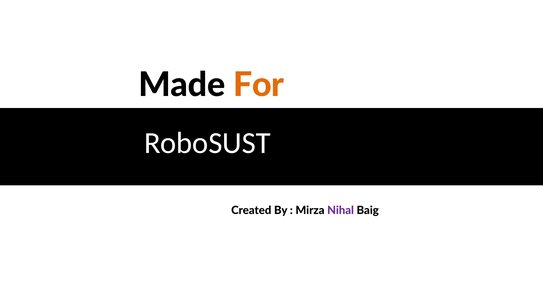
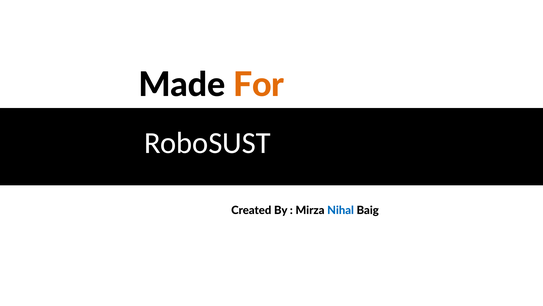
Nihal colour: purple -> blue (341, 210)
